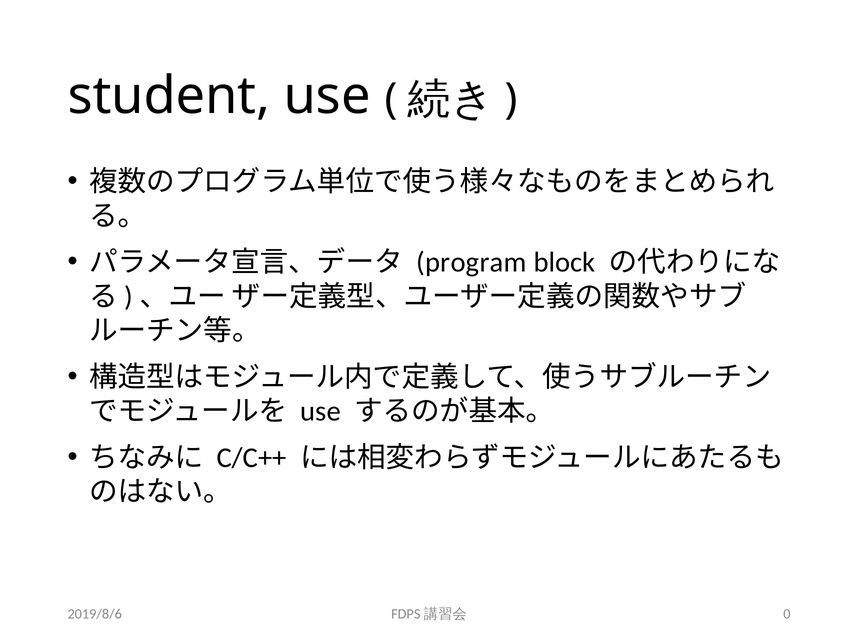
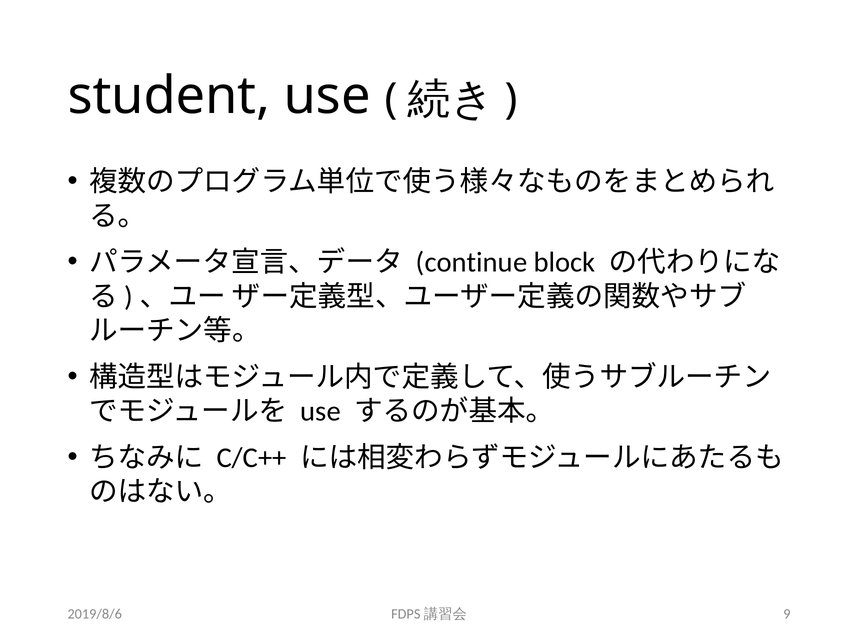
program: program -> continue (472, 263)
0: 0 -> 9 (787, 614)
